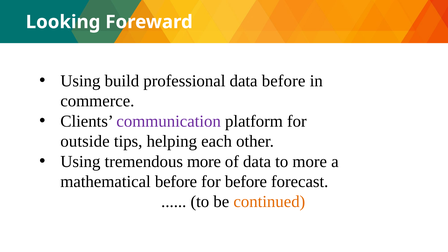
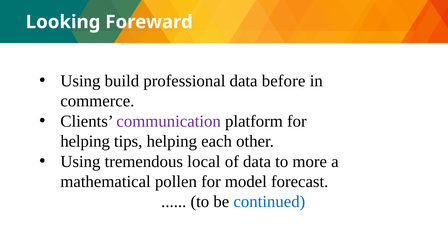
outside: outside -> helping (85, 141)
tremendous more: more -> local (204, 161)
mathematical before: before -> pollen (176, 182)
for before: before -> model (246, 182)
continued colour: orange -> blue (269, 202)
